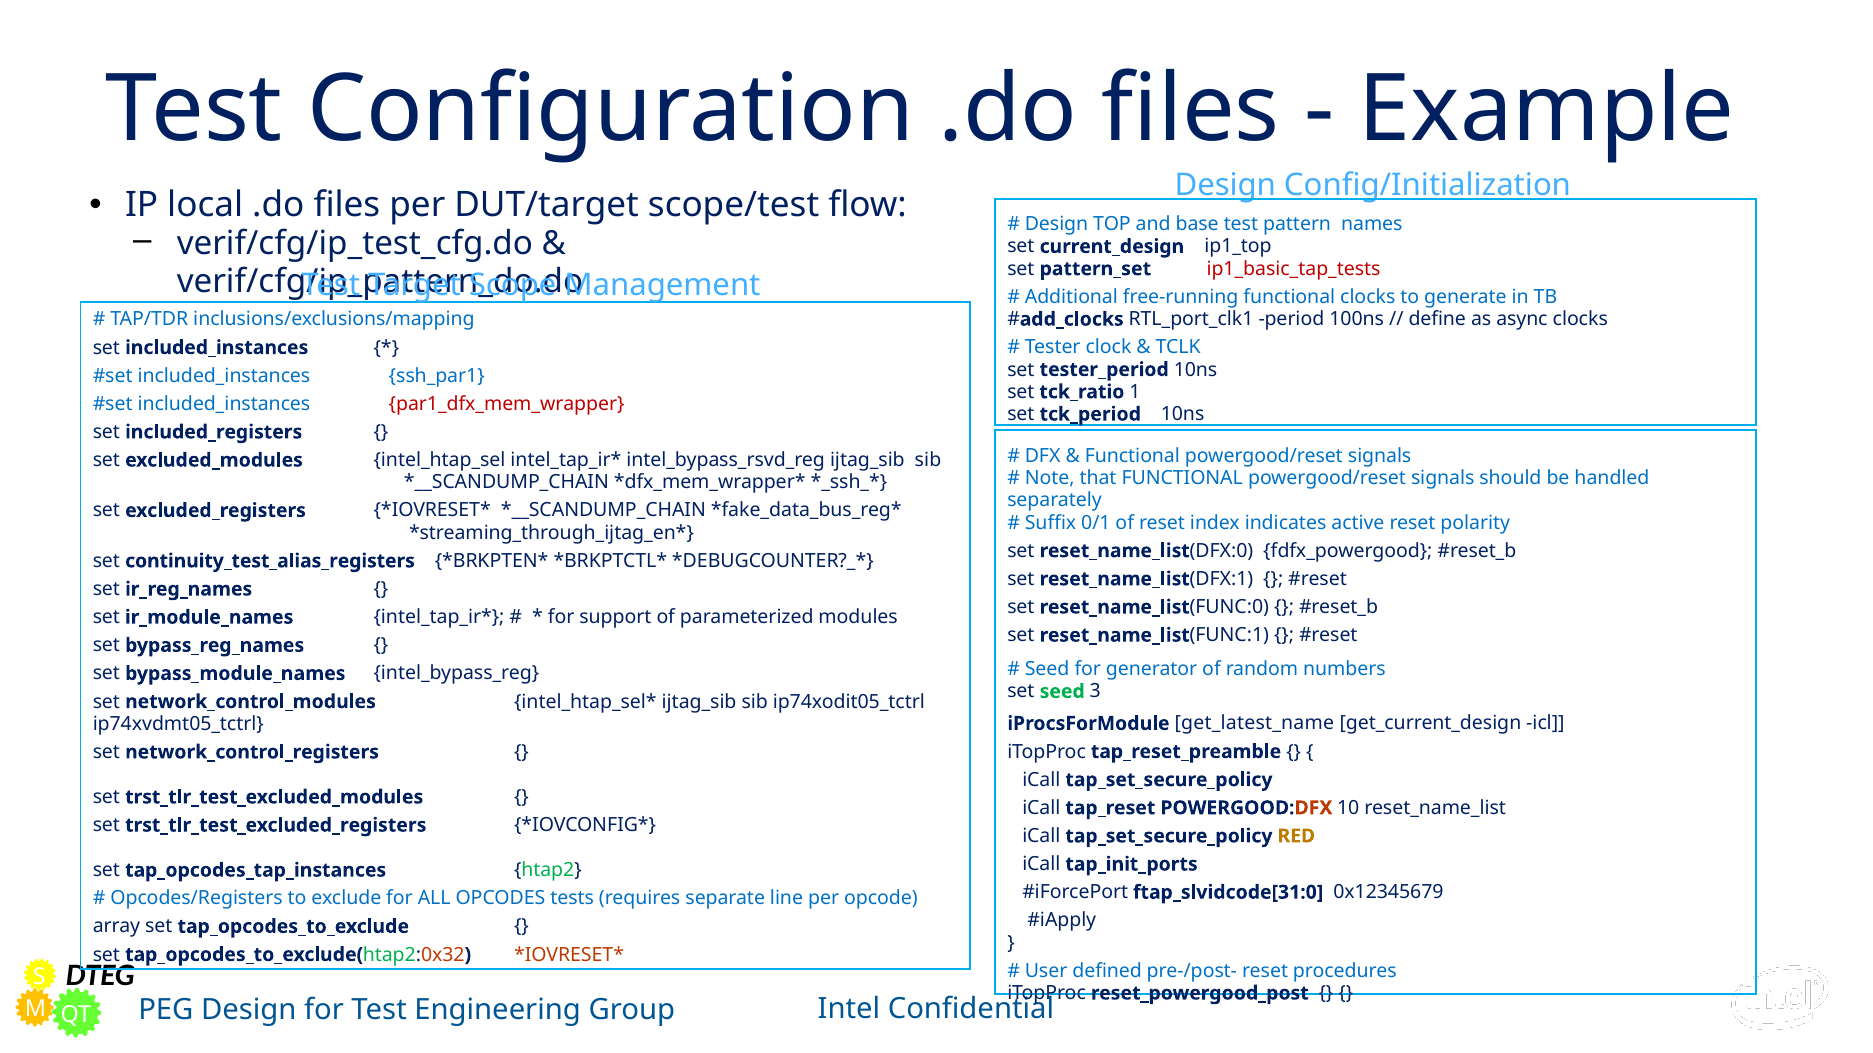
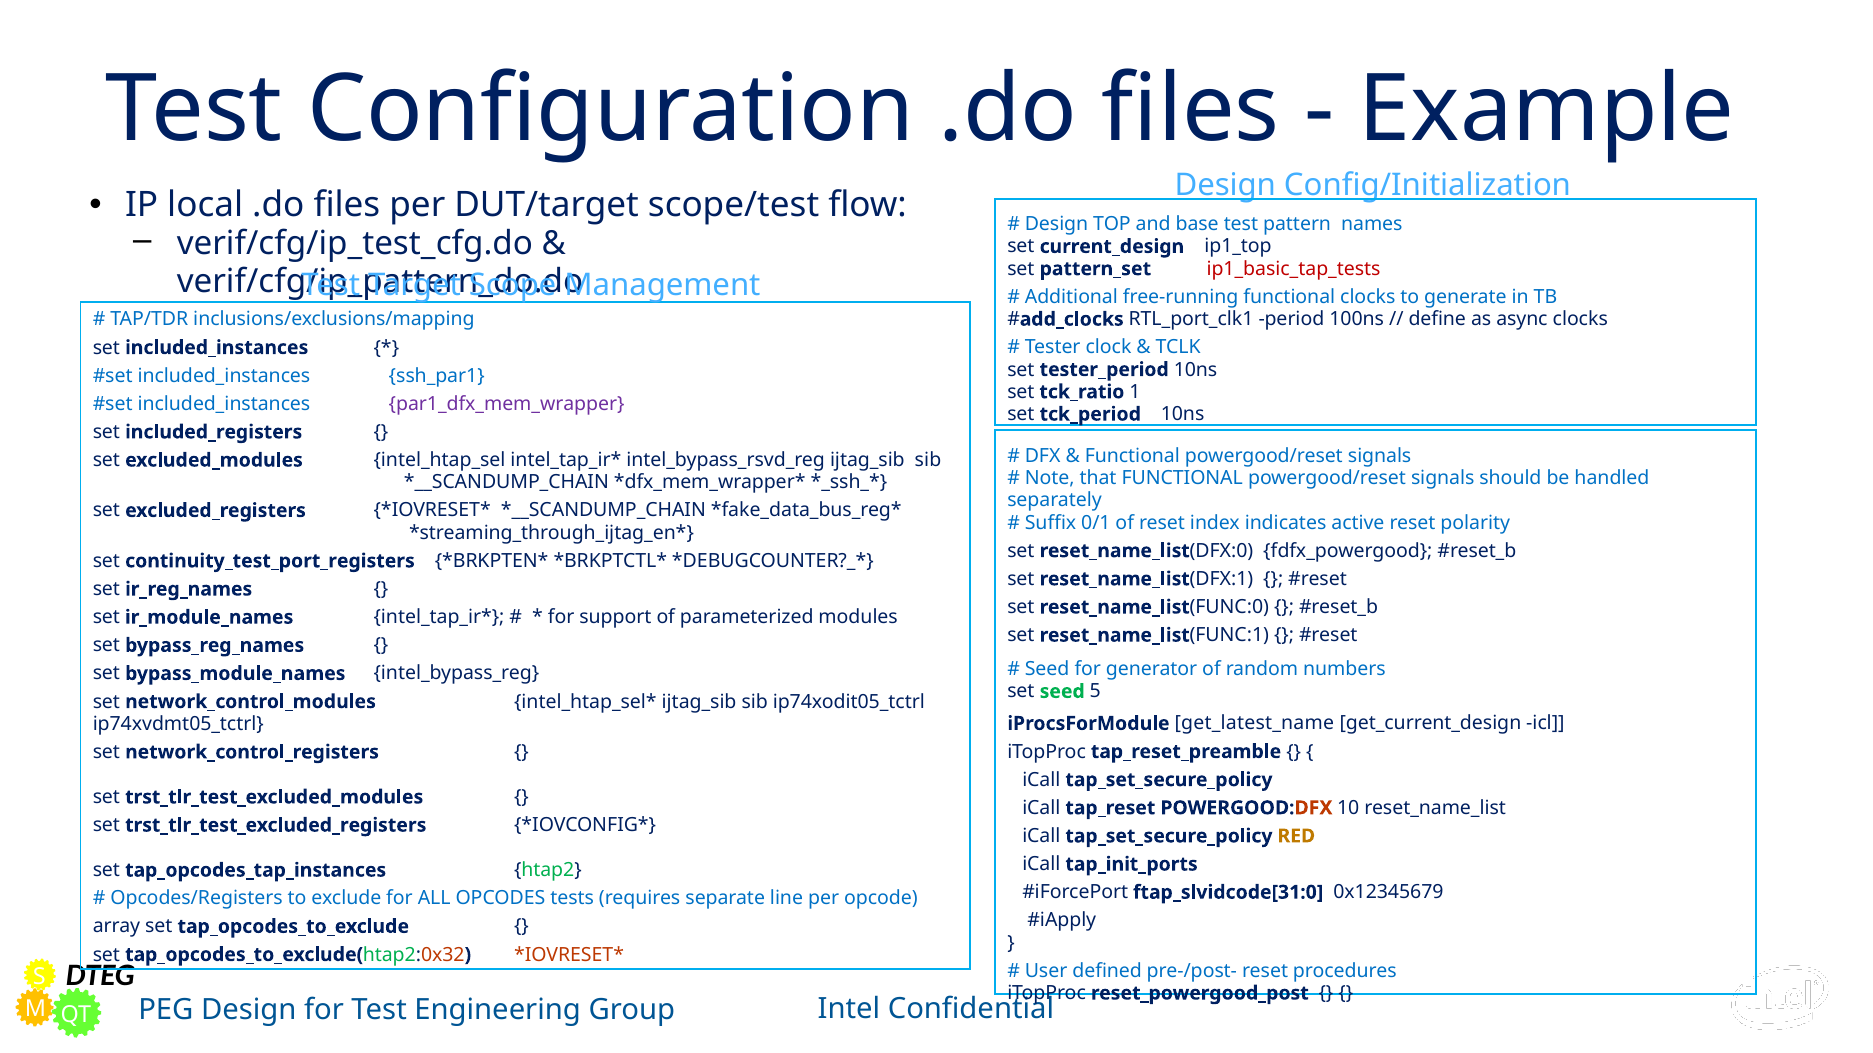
par1_dfx_mem_wrapper colour: red -> purple (507, 404)
continuity_test_alias_registers: continuity_test_alias_registers -> continuity_test_port_registers (270, 561)
3: 3 -> 5 (1095, 692)
